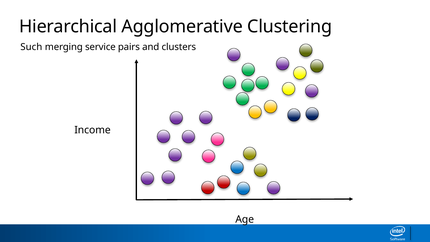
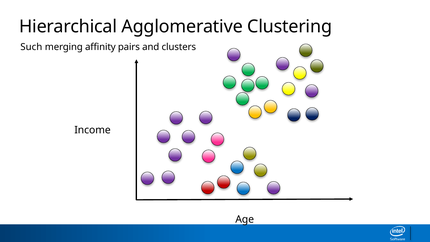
service: service -> affinity (100, 47)
